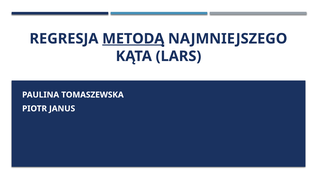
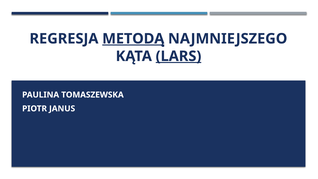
LARS underline: none -> present (178, 56)
